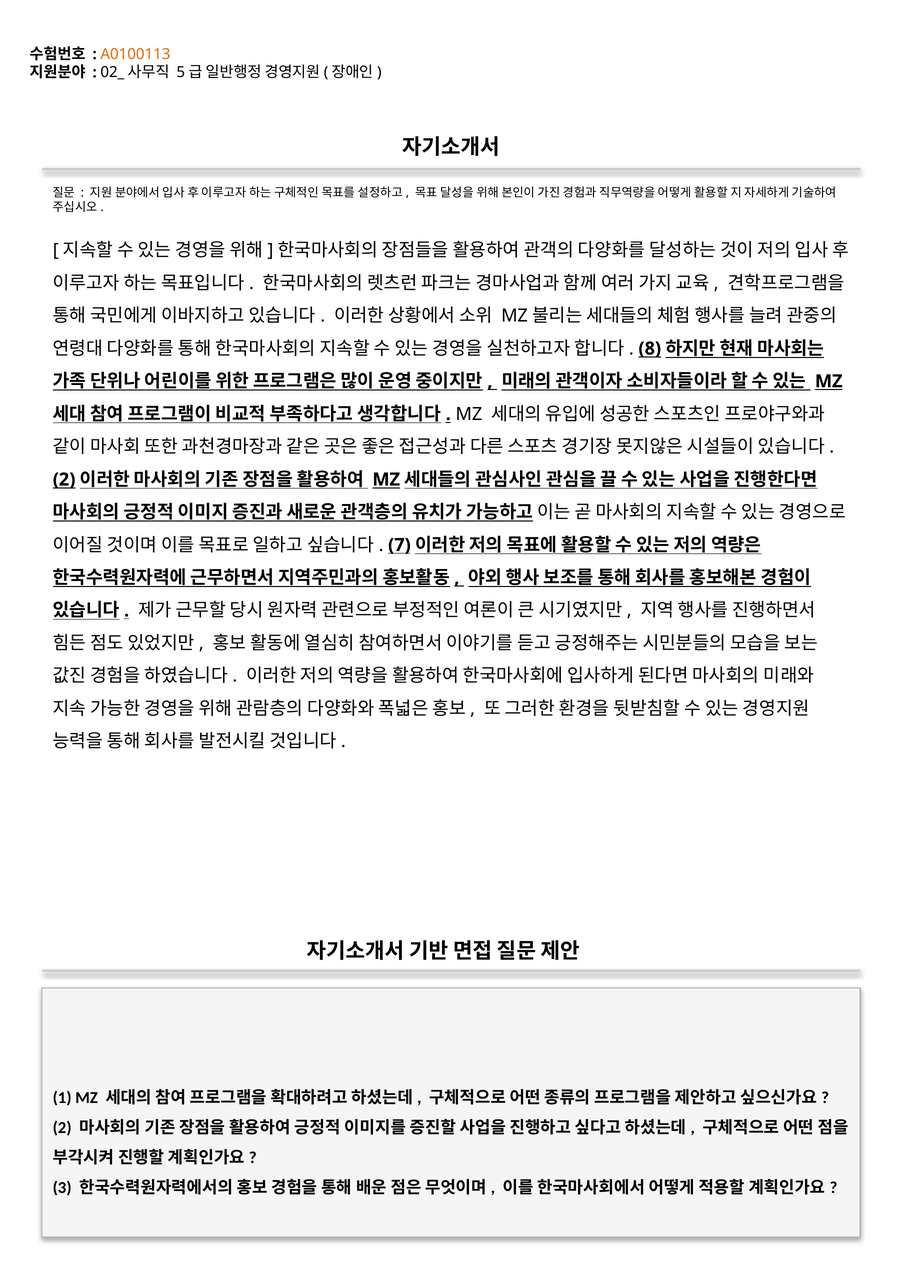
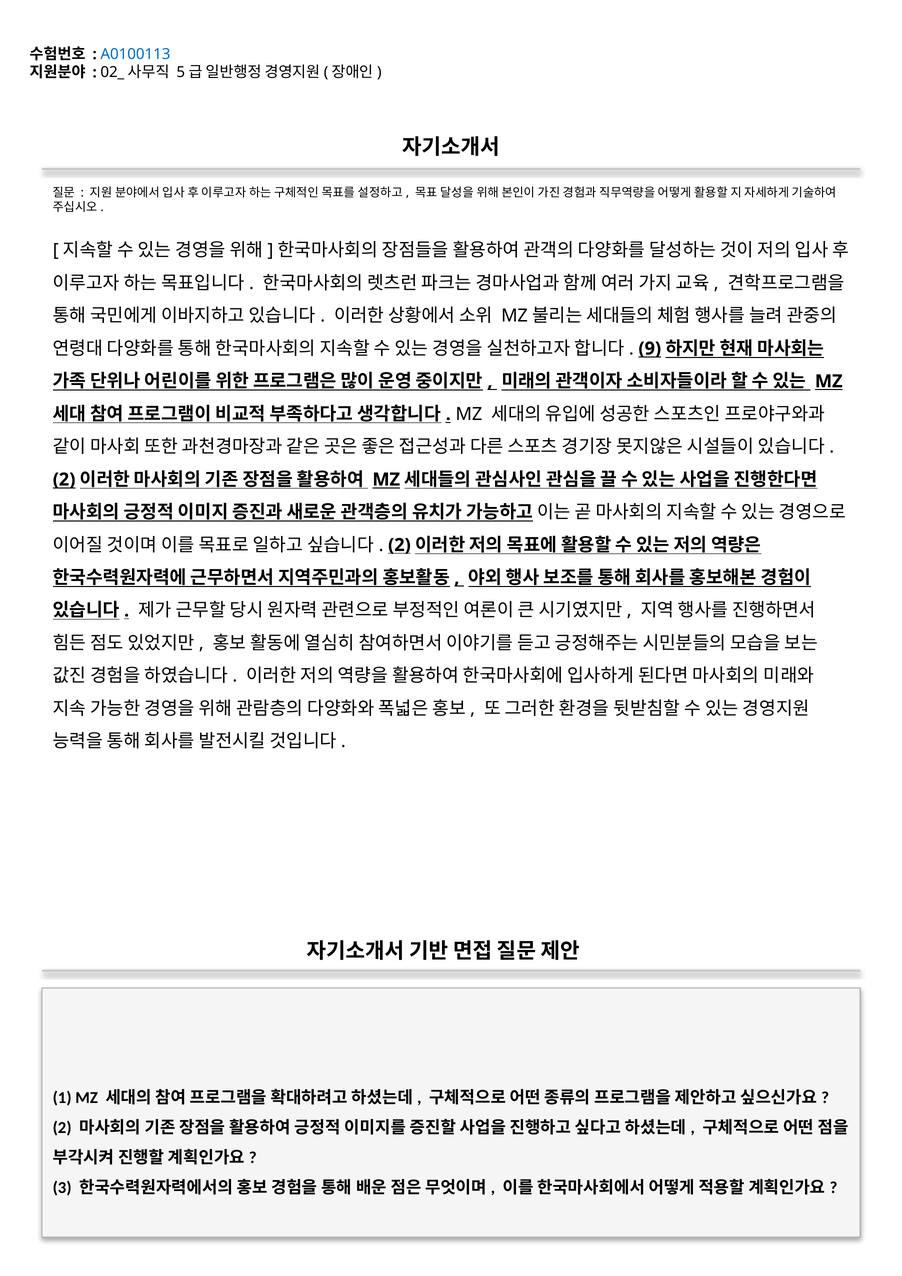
A0100113 colour: orange -> blue (135, 54)
8: 8 -> 9 (650, 348)
7: 7 -> 2 (399, 545)
